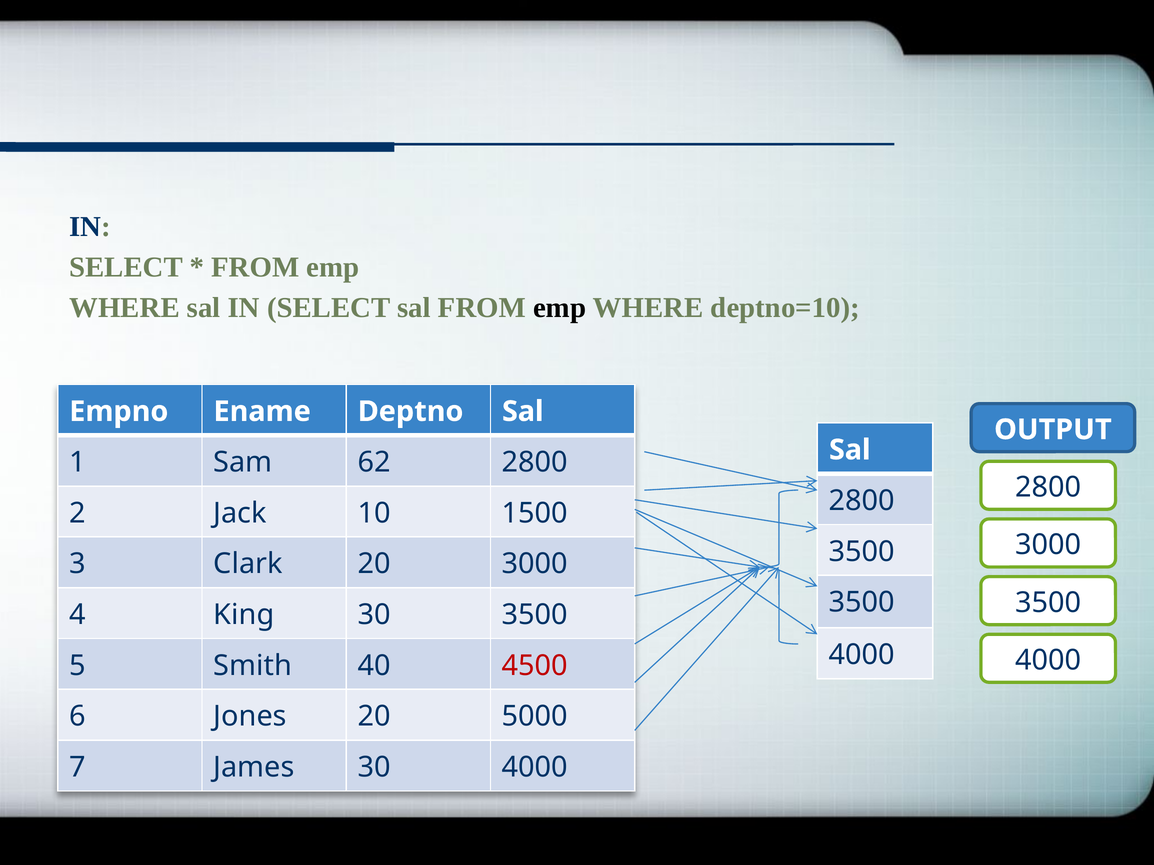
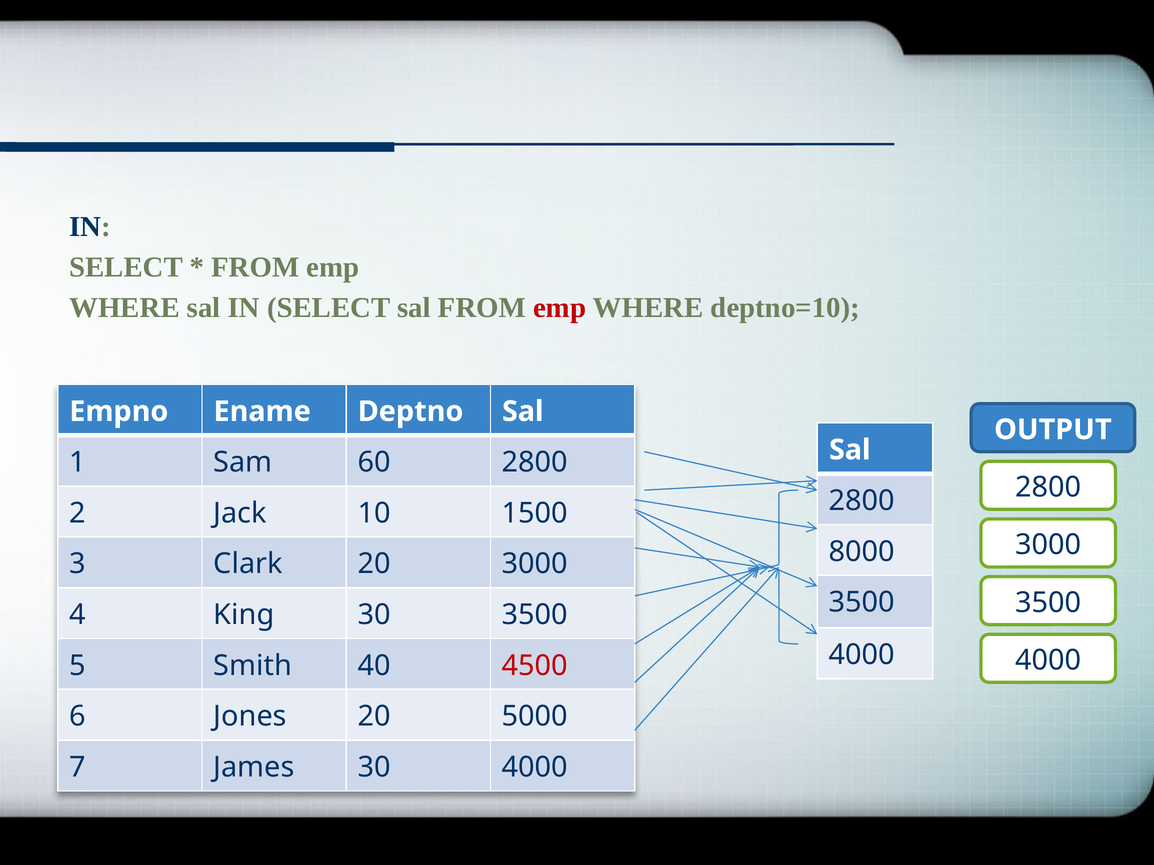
emp colour: black -> red (560, 308)
62: 62 -> 60 (374, 463)
3500: 3500 -> 8000 (862, 552)
